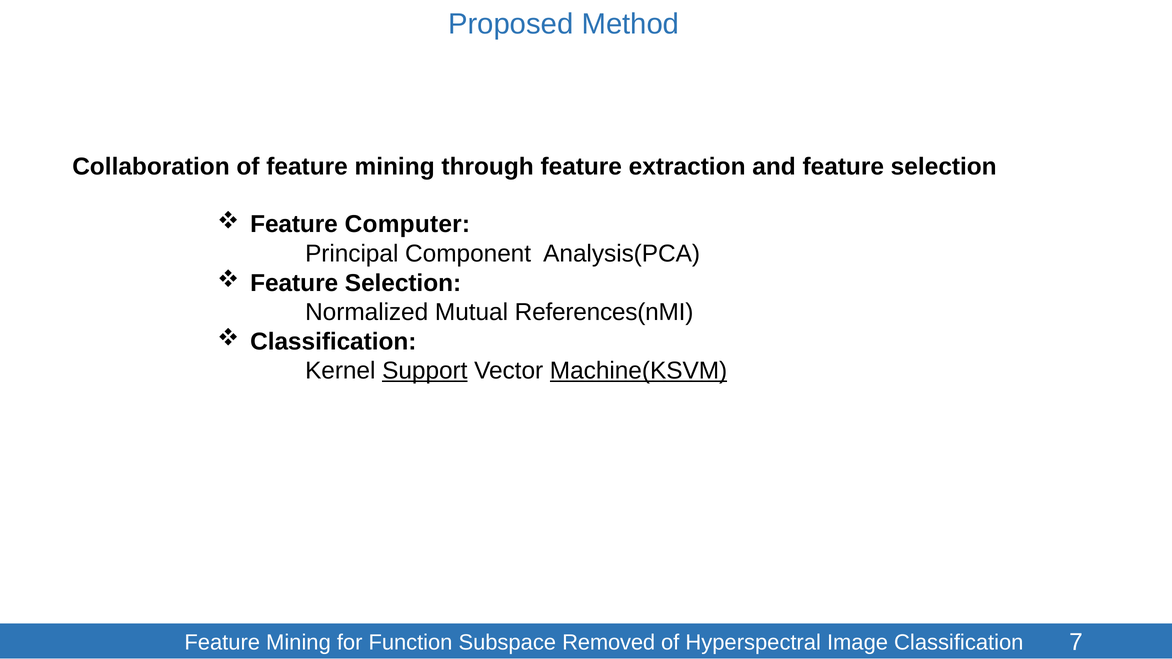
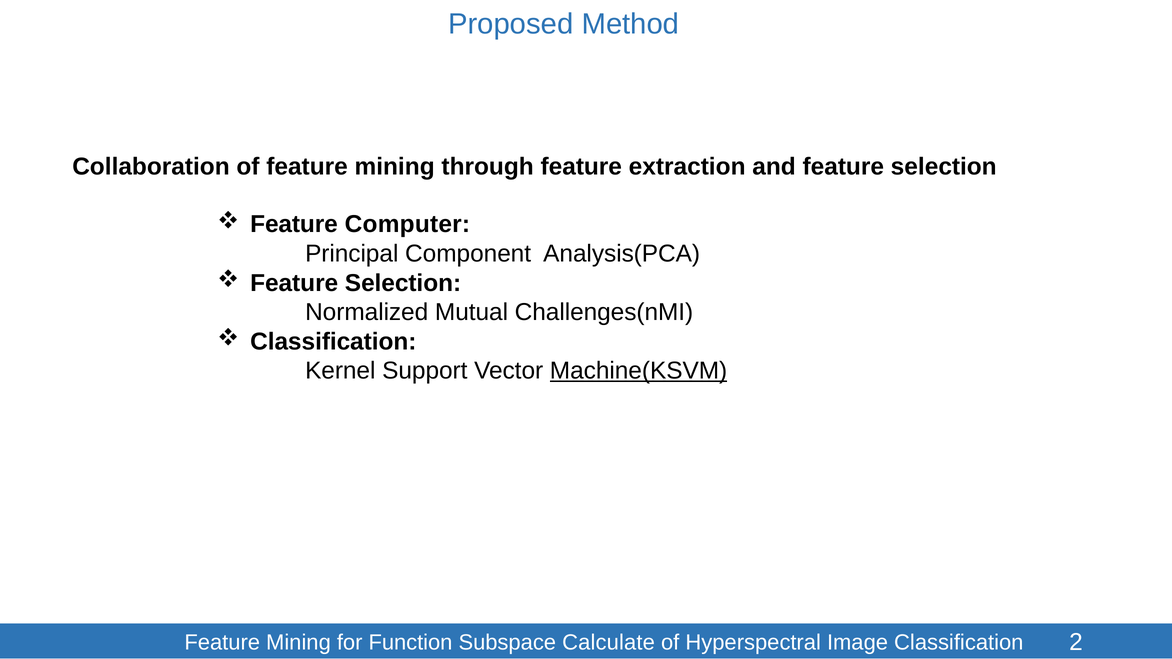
References(nMI: References(nMI -> Challenges(nMI (604, 312)
Support underline: present -> none (425, 371)
Removed: Removed -> Calculate (609, 643)
7: 7 -> 2 (1076, 642)
